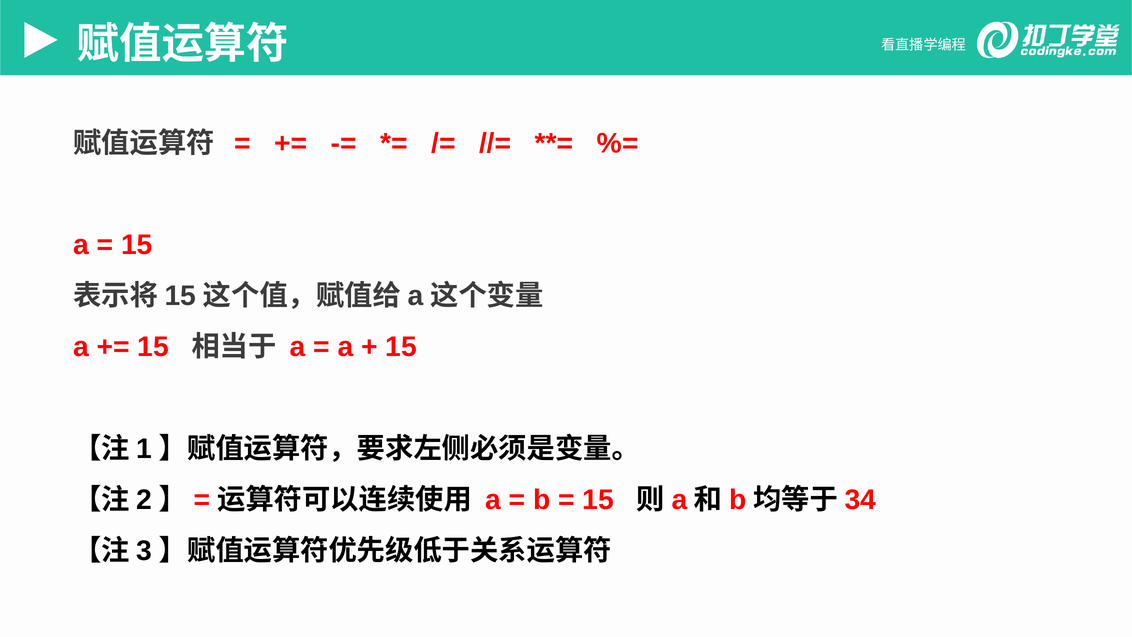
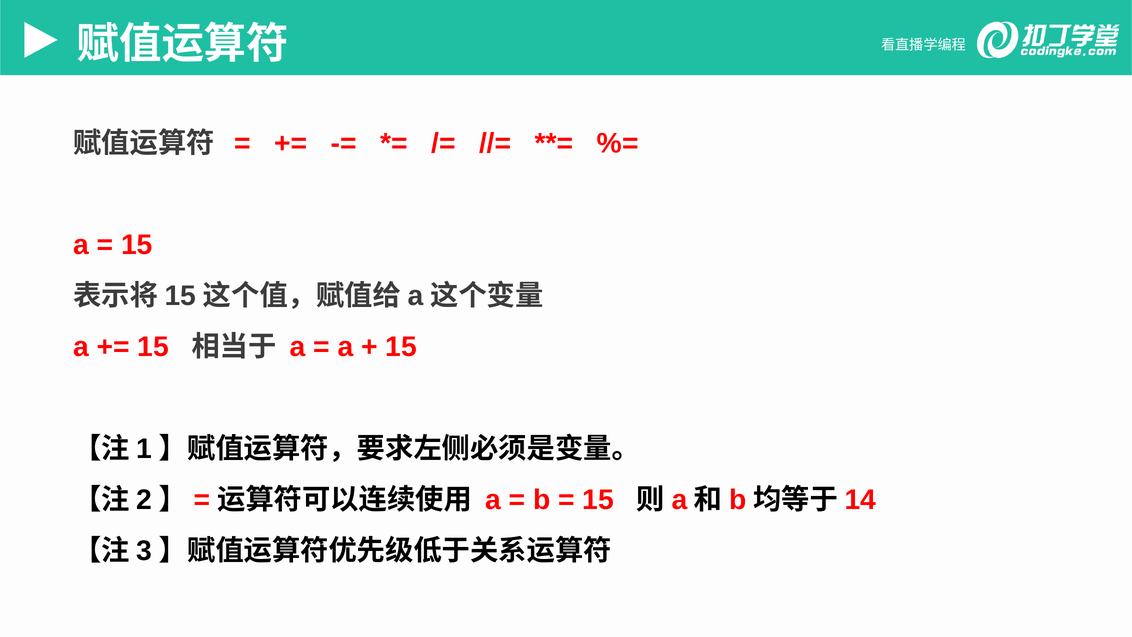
34: 34 -> 14 (860, 500)
